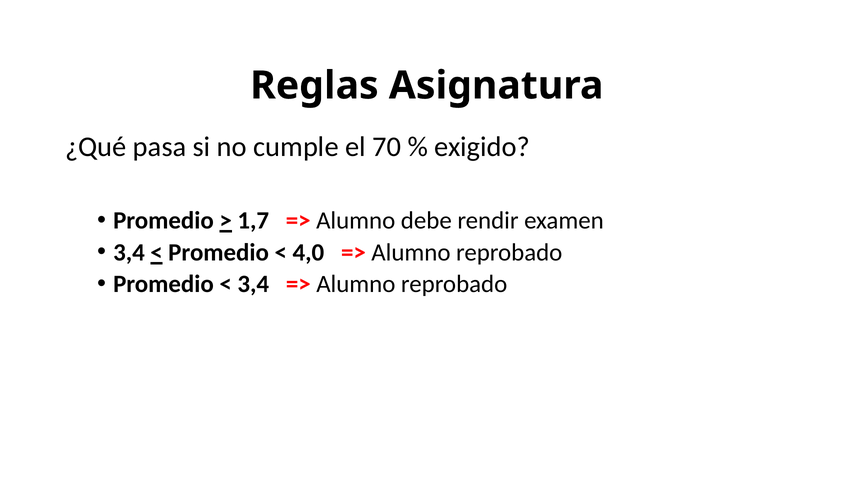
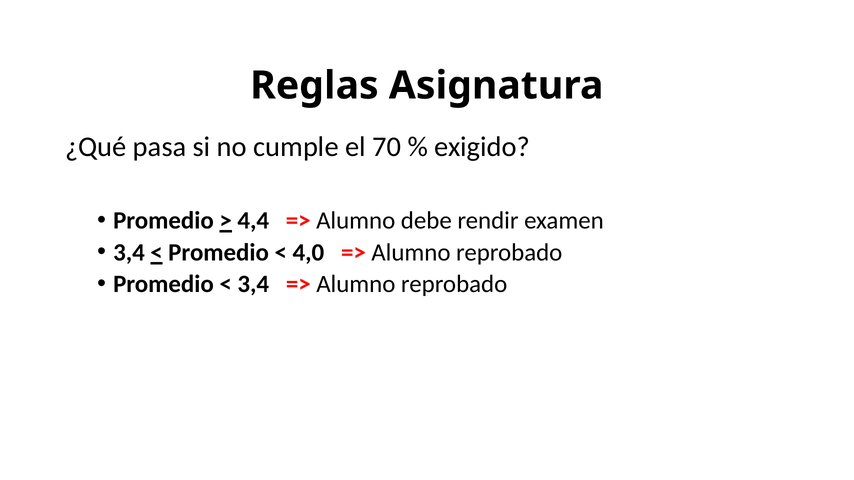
1,7: 1,7 -> 4,4 (253, 221)
